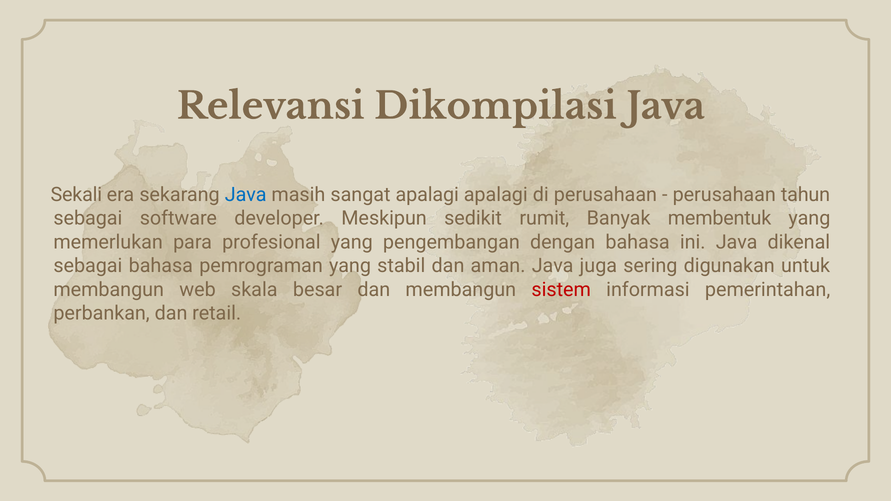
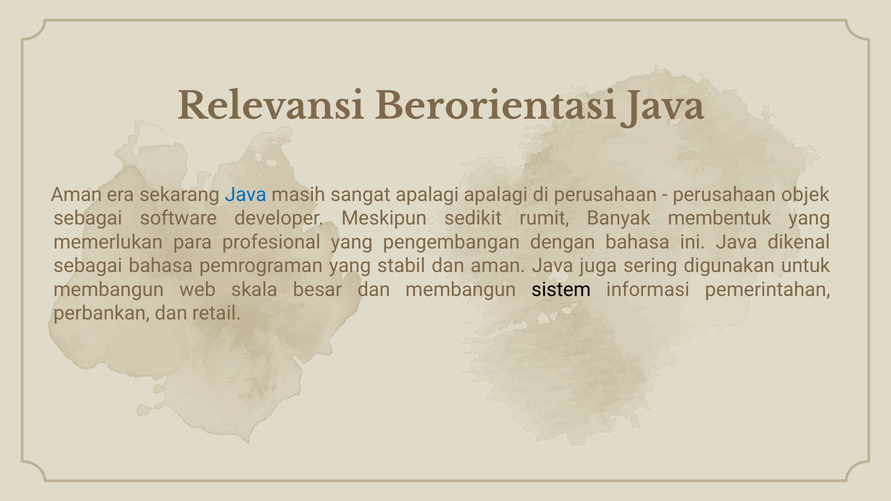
Dikompilasi: Dikompilasi -> Berorientasi (495, 106)
Sekali: Sekali -> Aman (76, 195)
tahun: tahun -> objek (805, 195)
sistem colour: red -> black (561, 290)
